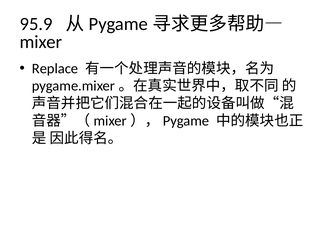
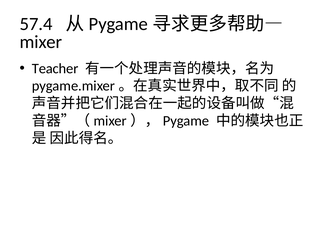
95.9: 95.9 -> 57.4 (36, 24)
Replace: Replace -> Teacher (55, 69)
